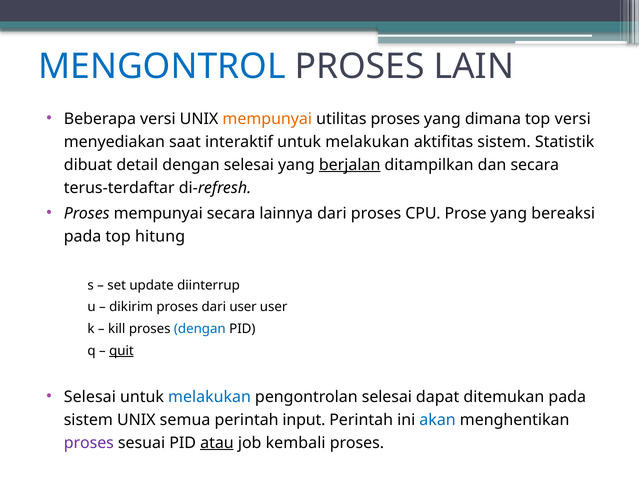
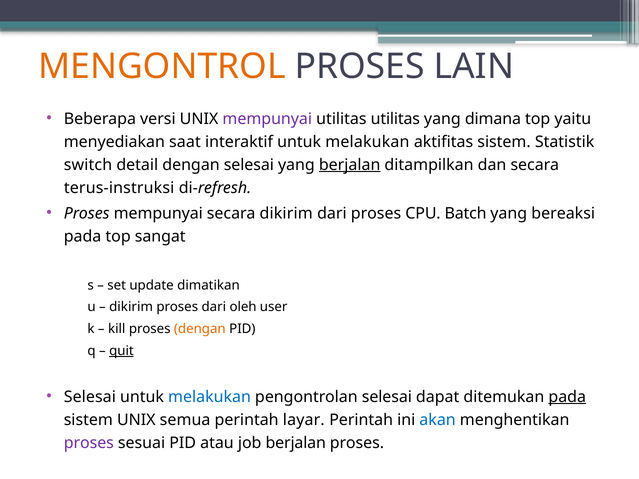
MENGONTROL colour: blue -> orange (162, 66)
mempunyai colour: orange -> purple (267, 119)
utilitas proses: proses -> utilitas (395, 119)
top versi: versi -> yaitu (573, 119)
dibuat: dibuat -> switch (88, 165)
terus-terdaftar: terus-terdaftar -> terus-instruksi (119, 188)
secara lainnya: lainnya -> dikirim (286, 213)
Prose: Prose -> Batch (466, 213)
hitung: hitung -> sangat (160, 236)
diinterrup: diinterrup -> dimatikan (208, 285)
dari user: user -> oleh (243, 307)
dengan colour: blue -> orange (200, 329)
pada underline: none -> present (567, 397)
input: input -> layar (304, 420)
atau underline: present -> none (217, 443)
job kembali: kembali -> berjalan (296, 443)
